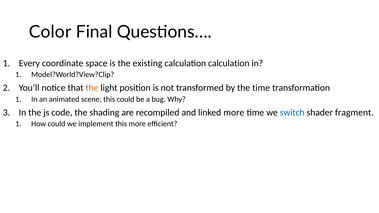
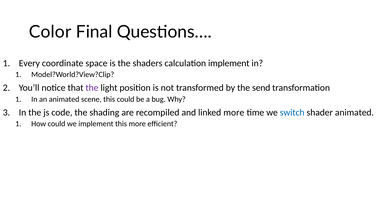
existing: existing -> shaders (148, 63)
calculation calculation: calculation -> implement (229, 63)
the colour: orange -> purple (92, 88)
the time: time -> send (261, 88)
shader fragment: fragment -> animated (354, 113)
